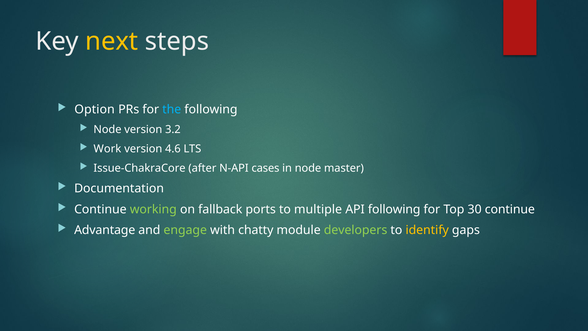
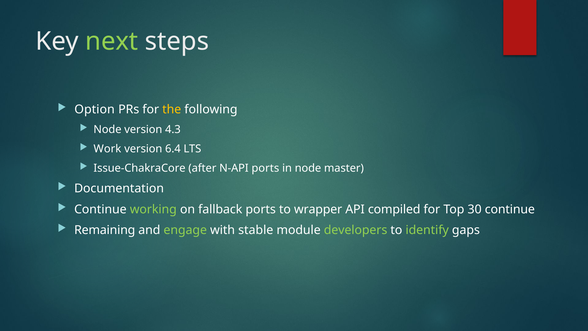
next colour: yellow -> light green (112, 41)
the colour: light blue -> yellow (172, 109)
3.2: 3.2 -> 4.3 (173, 129)
4.6: 4.6 -> 6.4 (173, 149)
N-API cases: cases -> ports (265, 168)
multiple: multiple -> wrapper (318, 209)
API following: following -> compiled (394, 209)
Advantage: Advantage -> Remaining (105, 230)
chatty: chatty -> stable (256, 230)
identify colour: yellow -> light green (427, 230)
